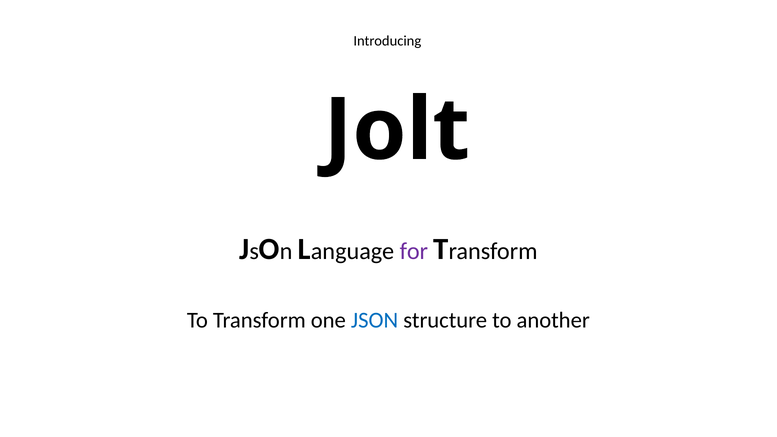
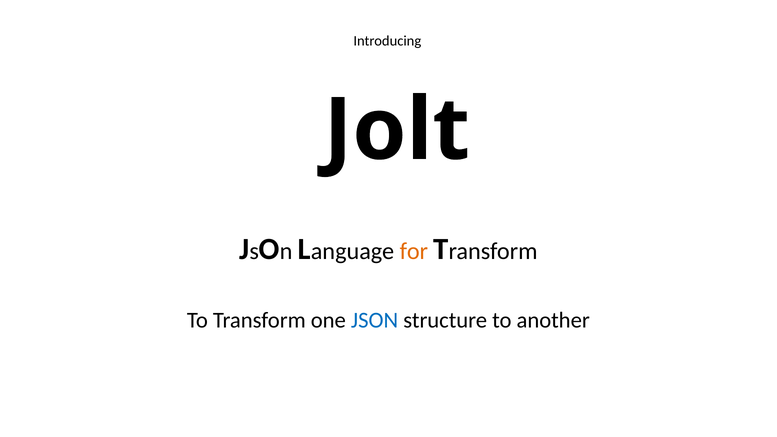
for colour: purple -> orange (414, 251)
